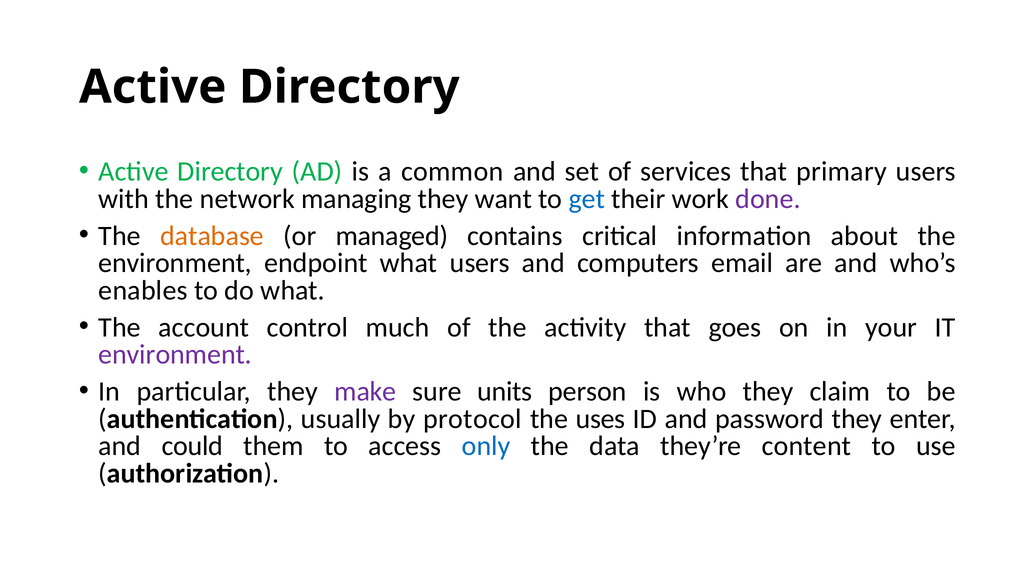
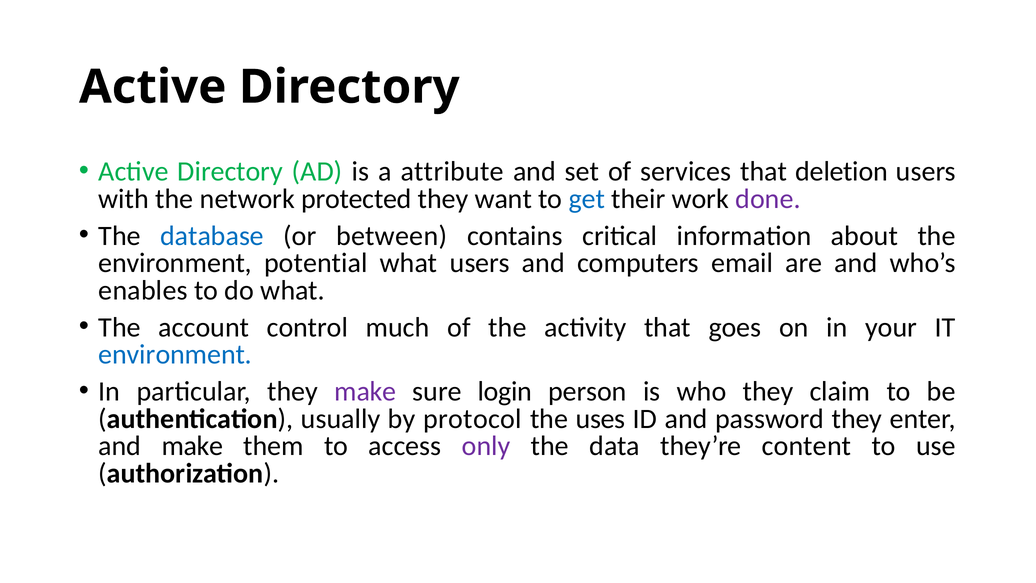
common: common -> attribute (452, 172)
primary: primary -> deletion (842, 172)
managing: managing -> protected (356, 199)
database colour: orange -> blue (212, 236)
managed: managed -> between (392, 236)
endpoint: endpoint -> potential (316, 263)
environment colour: purple -> blue (175, 354)
units: units -> login (505, 391)
and could: could -> make (192, 446)
only colour: blue -> purple (486, 446)
